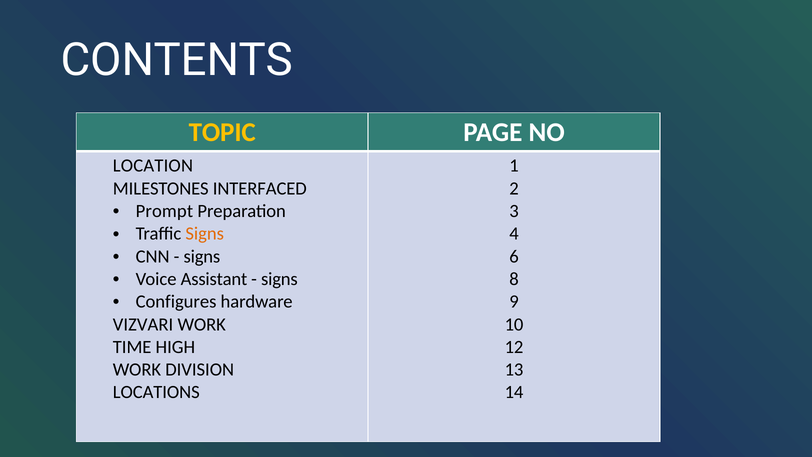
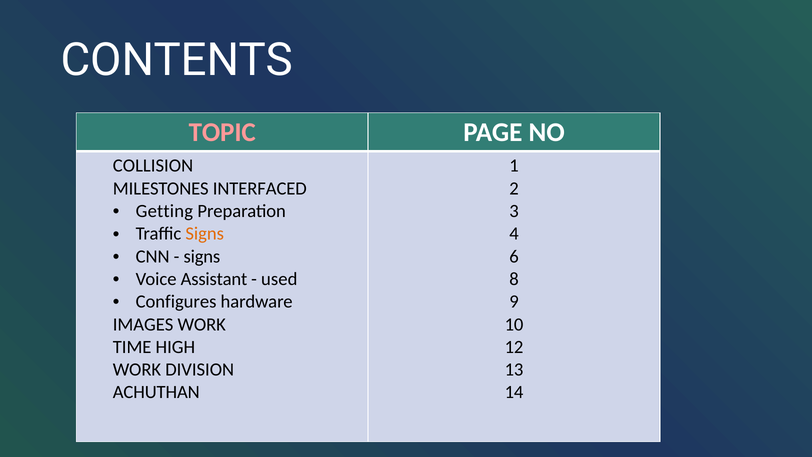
TOPIC colour: yellow -> pink (222, 132)
LOCATION: LOCATION -> COLLISION (153, 166)
Prompt: Prompt -> Getting (164, 211)
signs: signs -> used (279, 279)
VIZVARI: VIZVARI -> IMAGES (143, 324)
LOCATIONS: LOCATIONS -> ACHUTHAN (156, 392)
